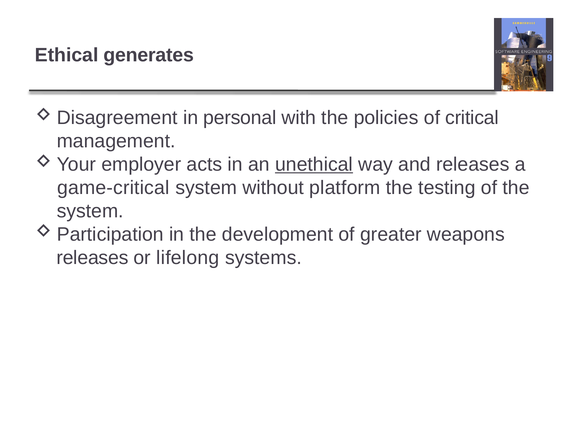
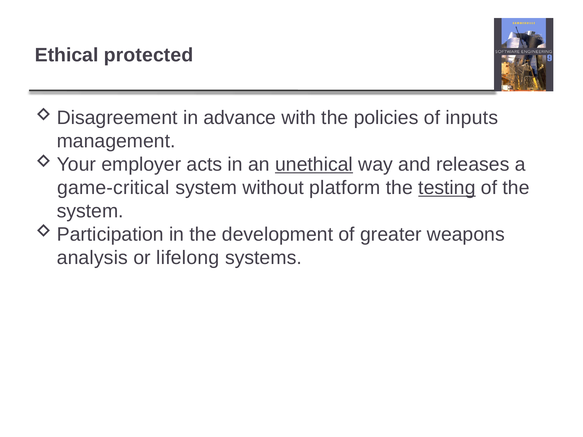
generates: generates -> protected (149, 55)
personal: personal -> advance (240, 118)
critical: critical -> inputs (472, 118)
testing underline: none -> present (447, 188)
releases: releases -> analysis (92, 258)
